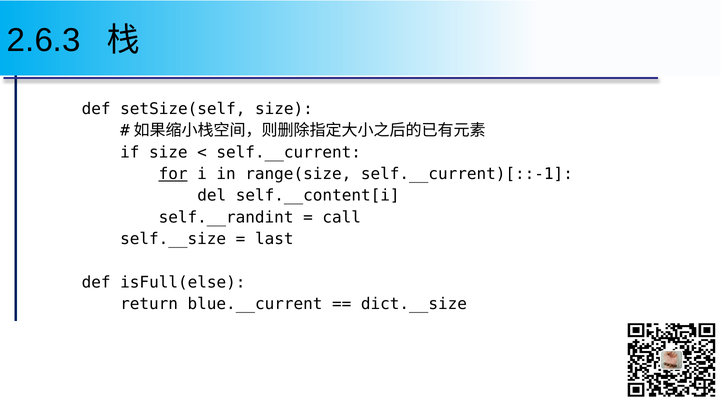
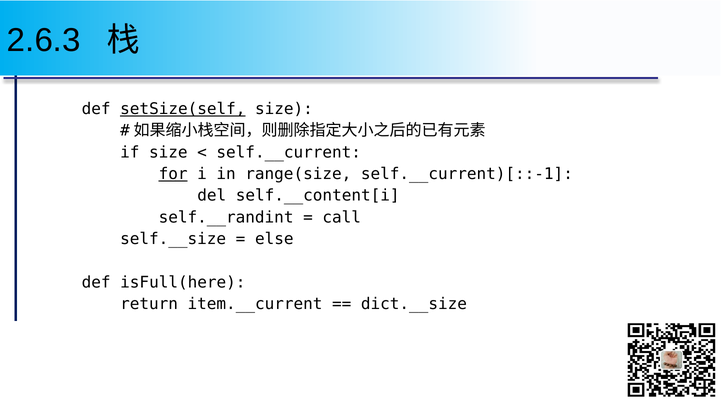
setSize(self underline: none -> present (183, 109)
last: last -> else (274, 239)
isFull(else: isFull(else -> isFull(here (183, 282)
blue.__current: blue.__current -> item.__current (255, 304)
